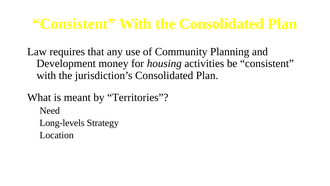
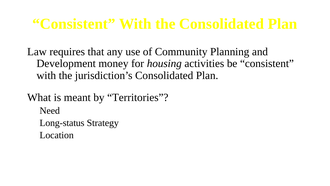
Long-levels: Long-levels -> Long-status (62, 123)
